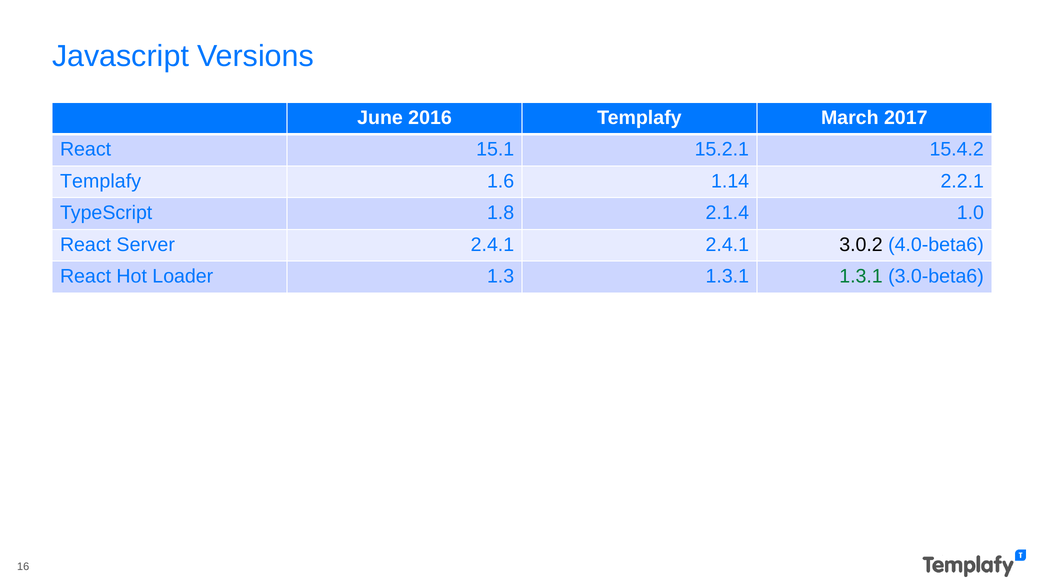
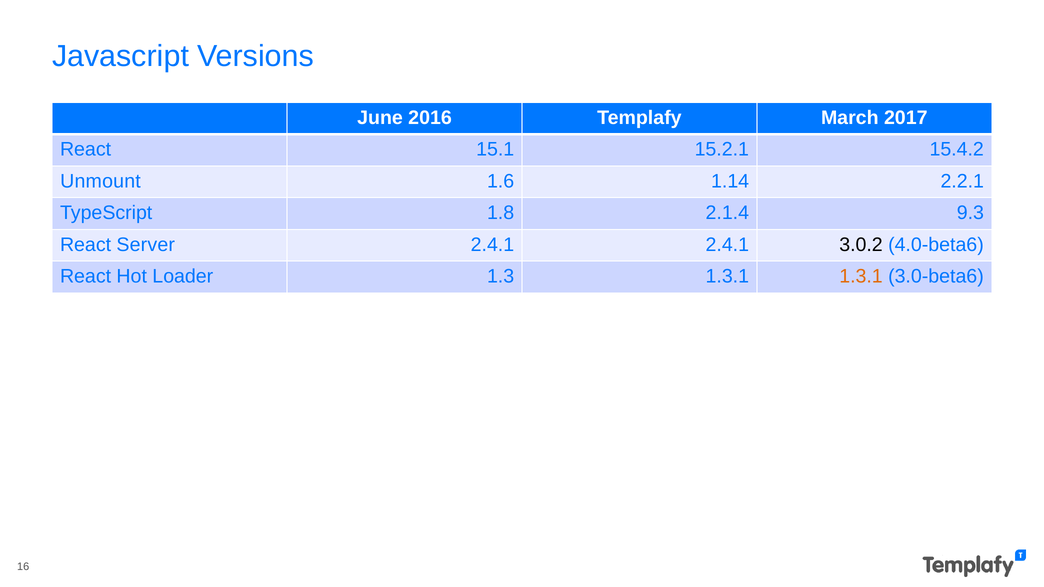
Templafy: Templafy -> Unmount (101, 181)
1.0: 1.0 -> 9.3 (970, 213)
1.3.1 colour: green -> orange (861, 276)
